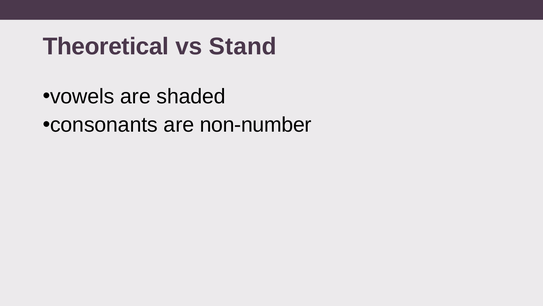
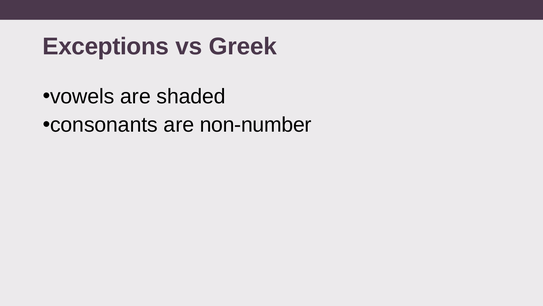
Theoretical: Theoretical -> Exceptions (106, 46)
Stand: Stand -> Greek (243, 46)
